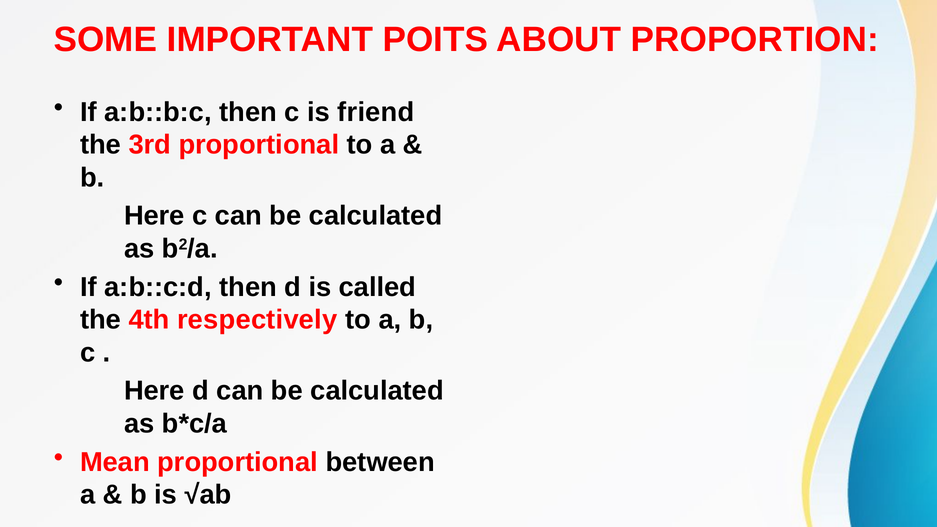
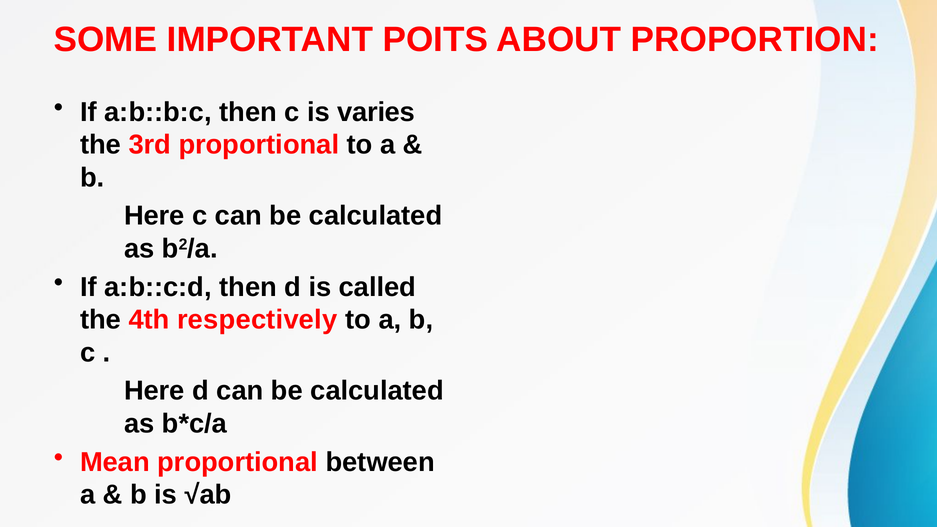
friend: friend -> varies (376, 112)
